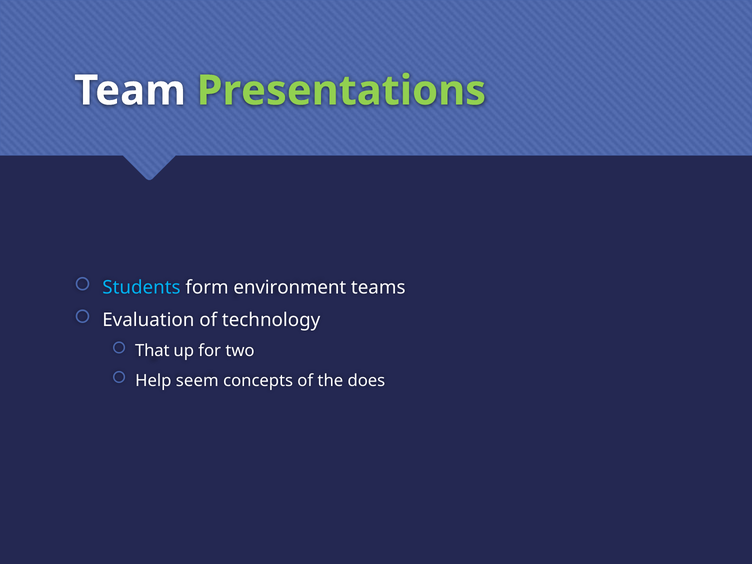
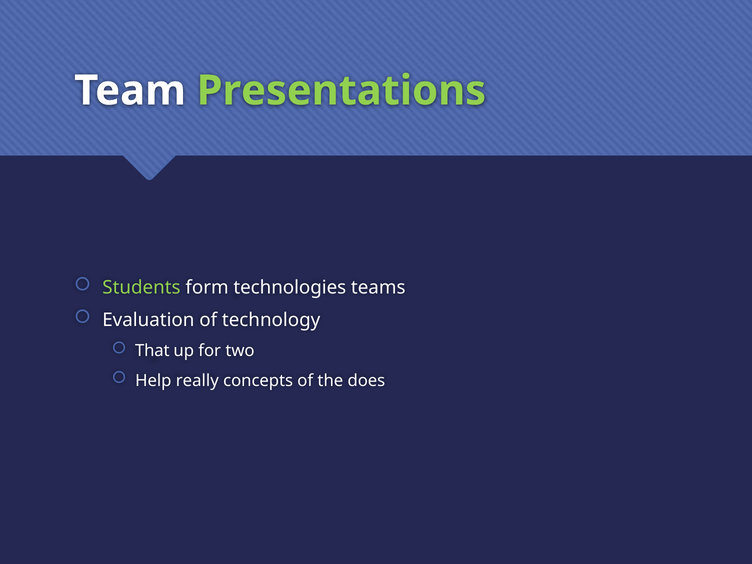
Students colour: light blue -> light green (141, 288)
environment: environment -> technologies (290, 288)
seem: seem -> really (197, 381)
